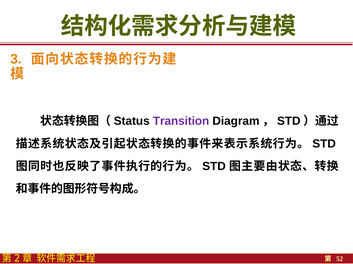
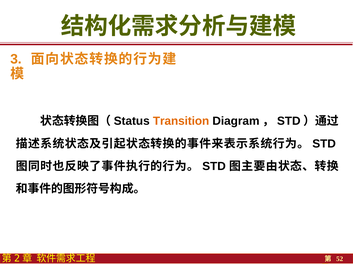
Transition colour: purple -> orange (181, 121)
